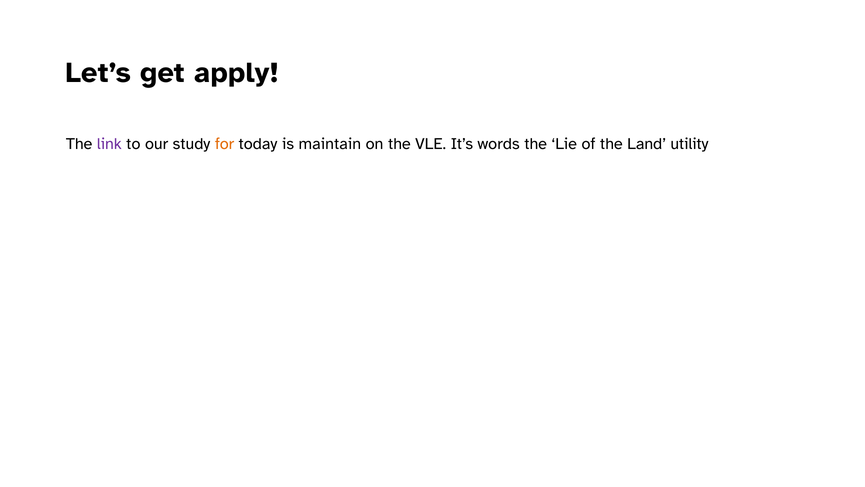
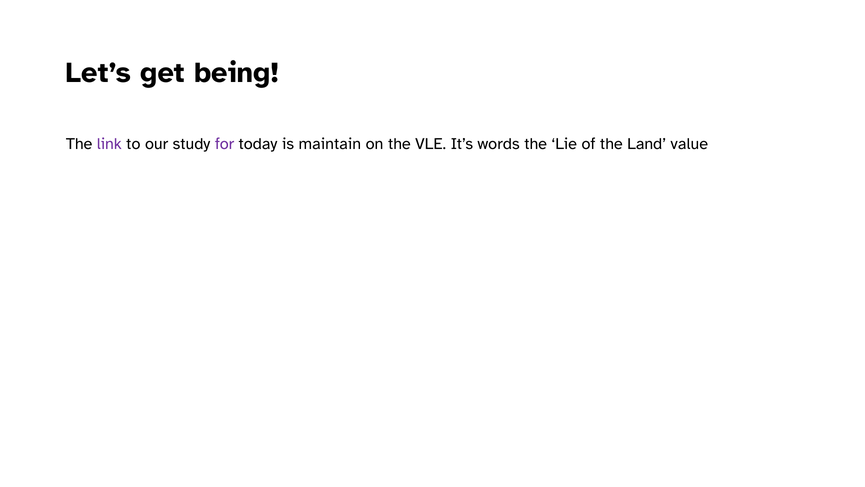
apply: apply -> being (236, 73)
for colour: orange -> purple (225, 144)
utility: utility -> value (689, 144)
